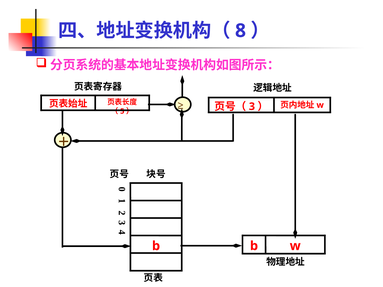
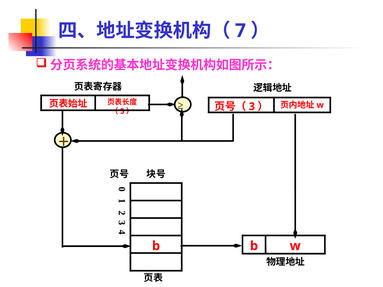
8: 8 -> 7 (240, 31)
